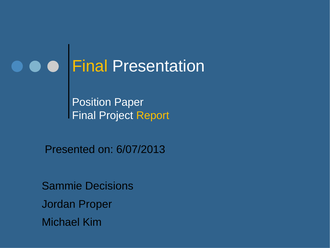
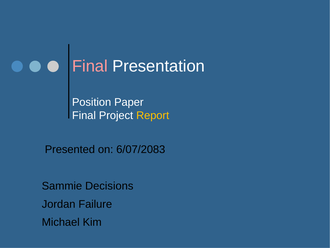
Final colour: yellow -> pink (90, 66)
6/07/2013: 6/07/2013 -> 6/07/2083 (141, 149)
Proper: Proper -> Failure (95, 204)
